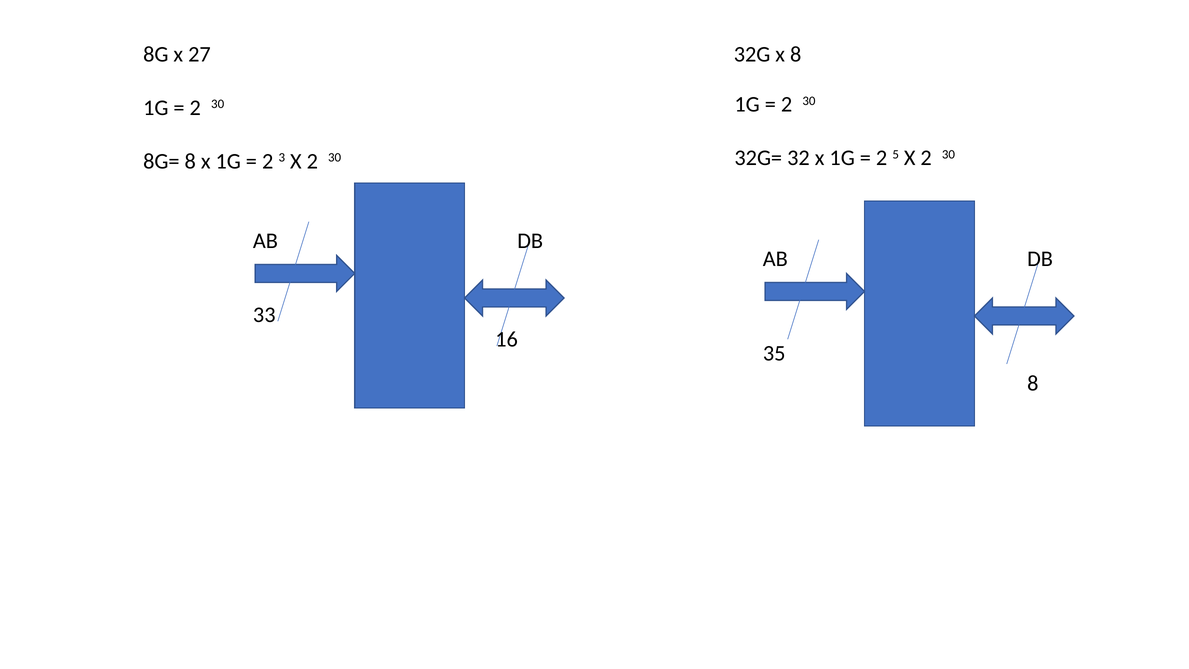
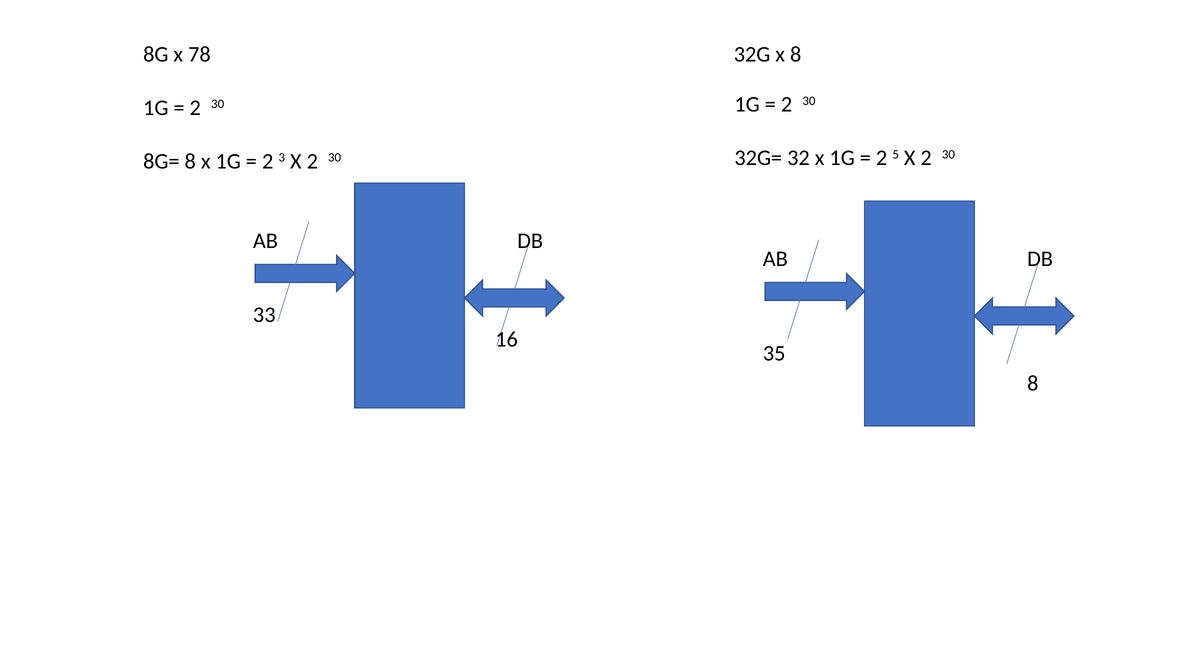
27: 27 -> 78 (199, 54)
